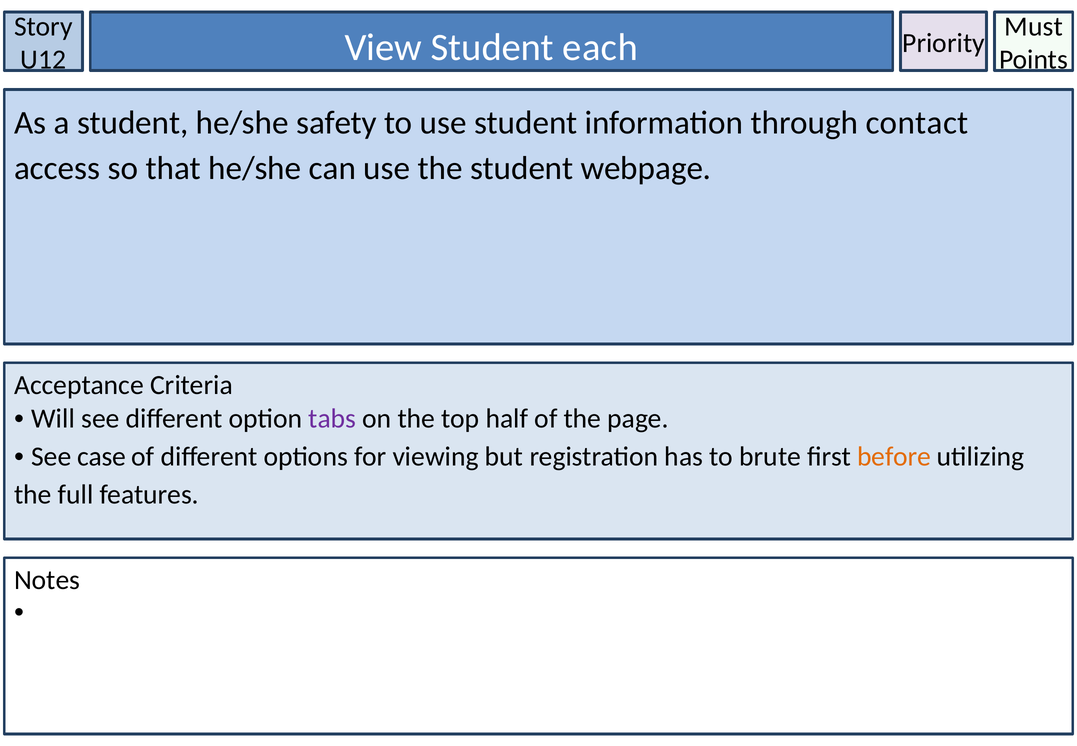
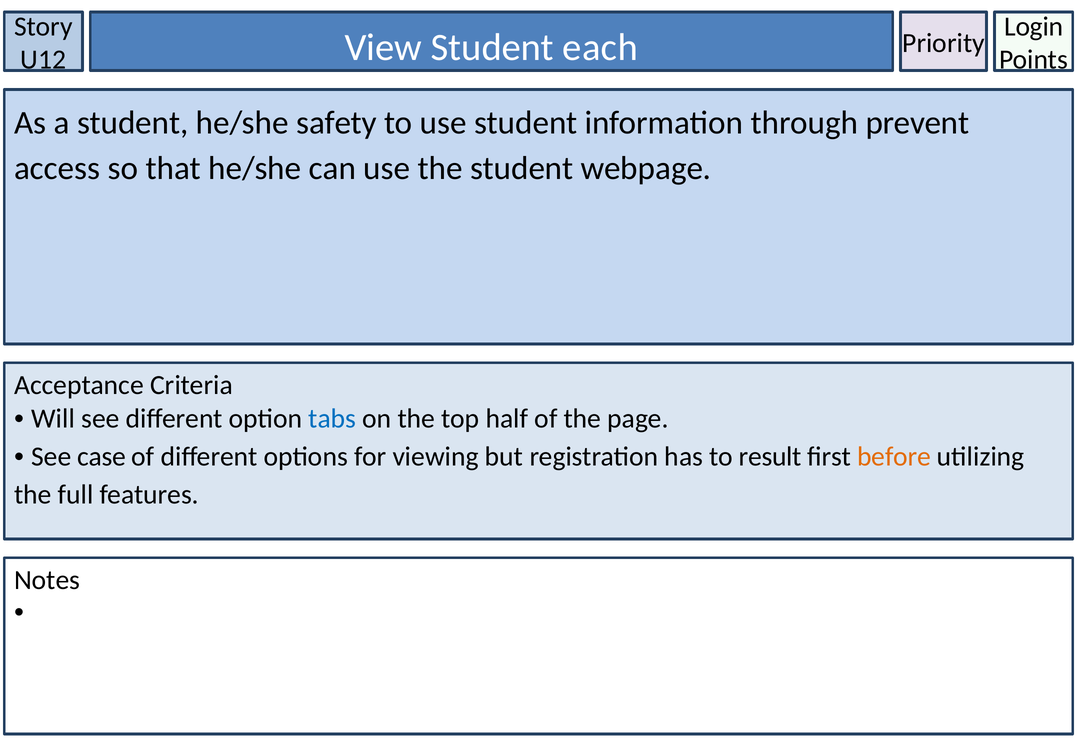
Must: Must -> Login (1034, 27)
contact: contact -> prevent (917, 123)
tabs colour: purple -> blue (332, 418)
brute: brute -> result (770, 456)
